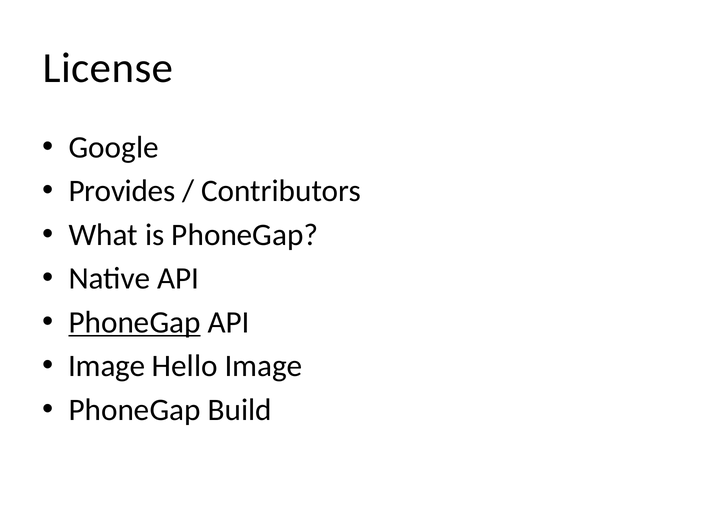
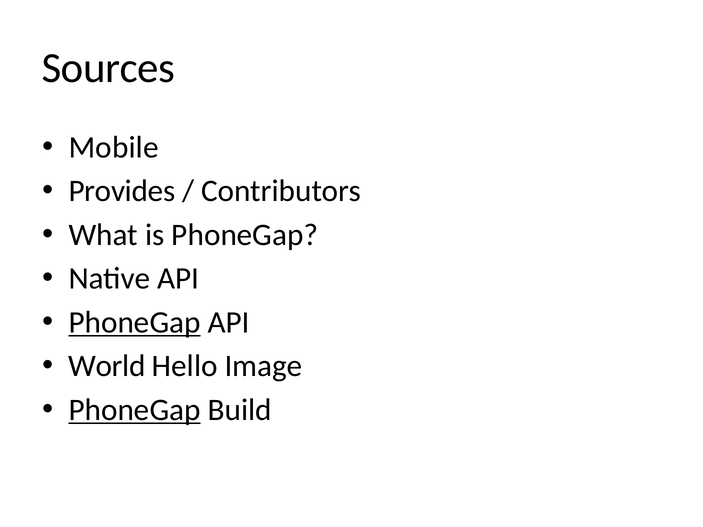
License: License -> Sources (108, 68)
Google: Google -> Mobile (114, 147)
Image: Image -> World (107, 366)
PhoneGap underline: none -> present (135, 410)
